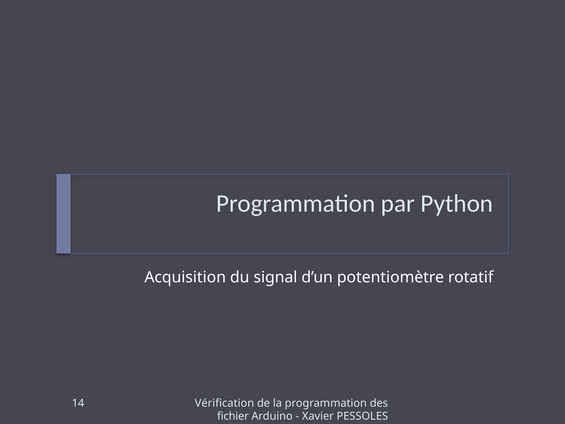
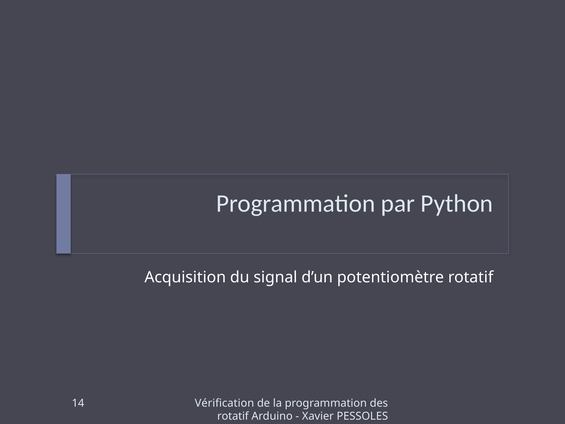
fichier: fichier -> rotatif (233, 416)
